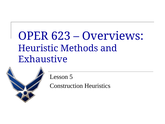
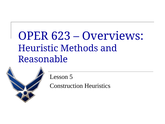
Exhaustive: Exhaustive -> Reasonable (43, 59)
